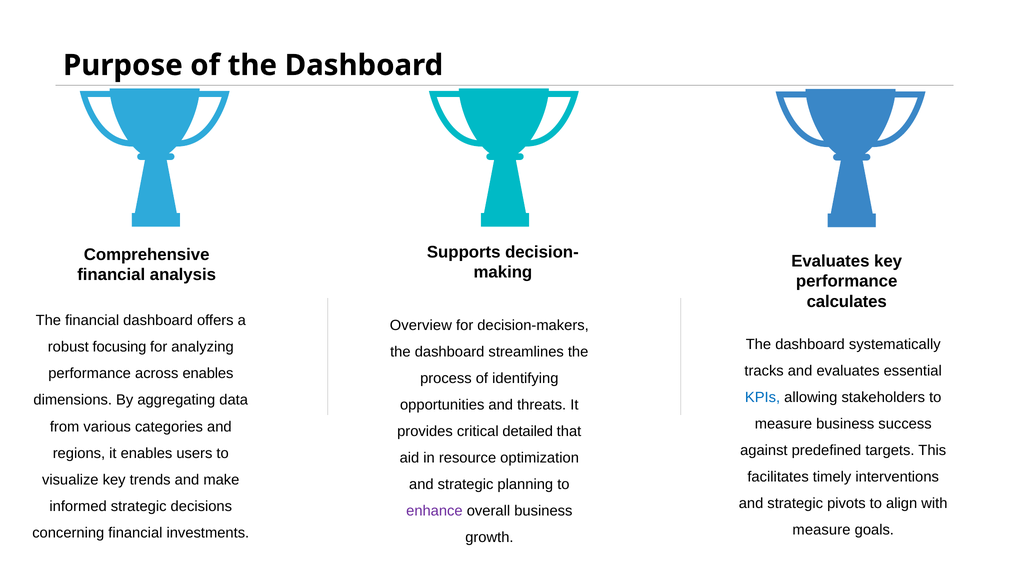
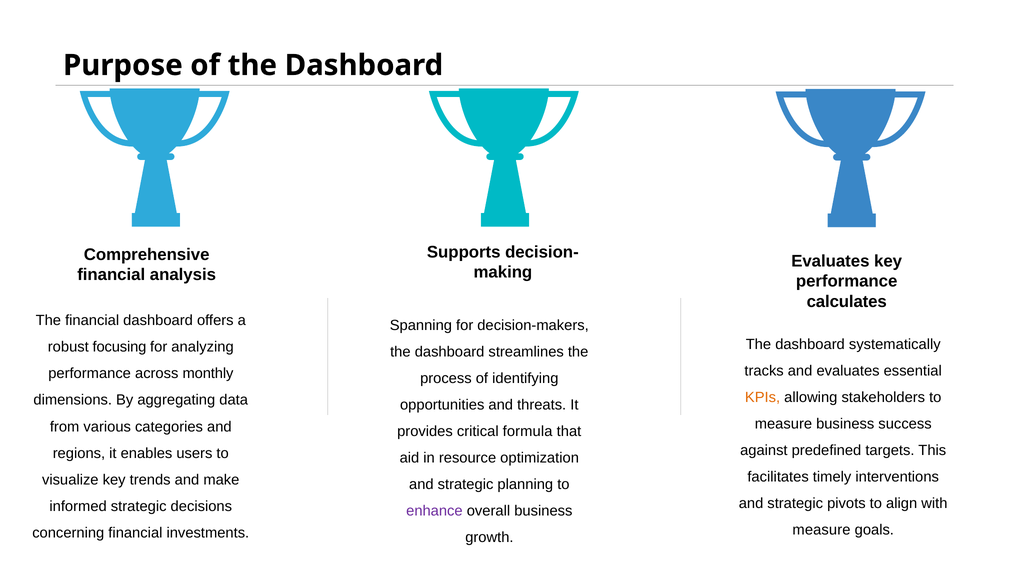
Overview: Overview -> Spanning (421, 325)
across enables: enables -> monthly (208, 373)
KPIs colour: blue -> orange (763, 397)
detailed: detailed -> formula (528, 431)
